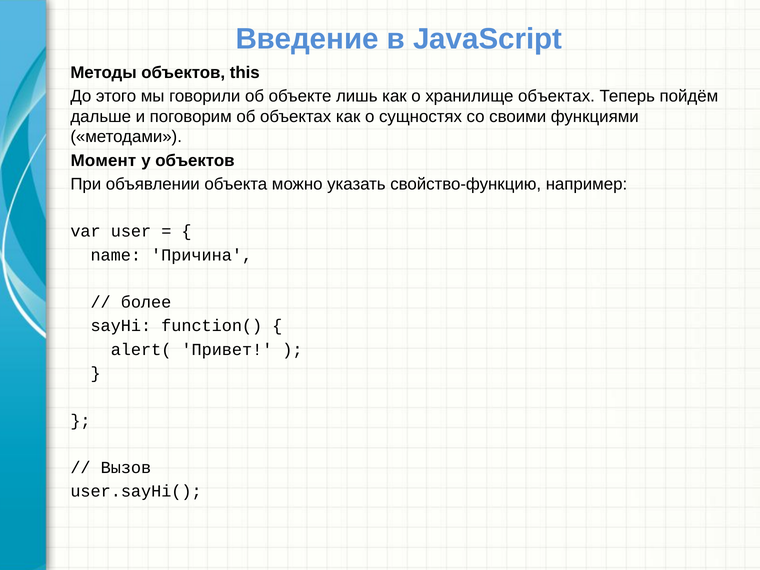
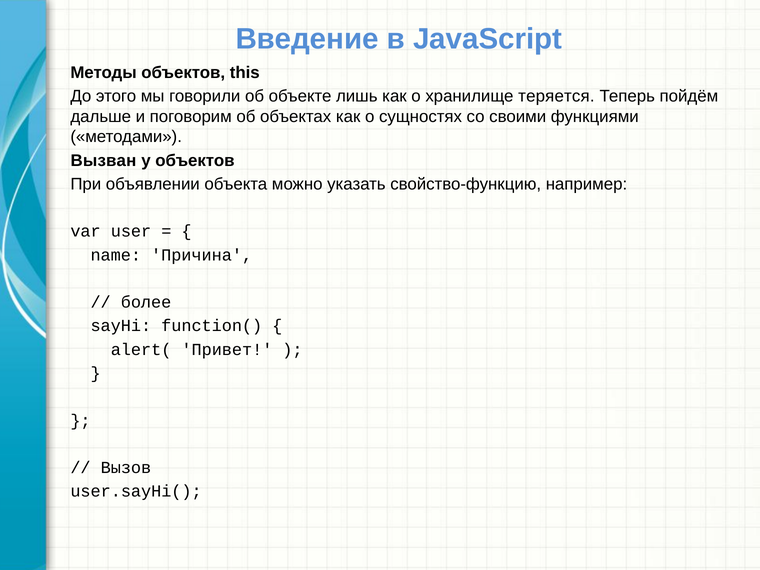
хранилище объектах: объектах -> теряется (556, 96)
Момент: Момент -> Вызван (103, 160)
